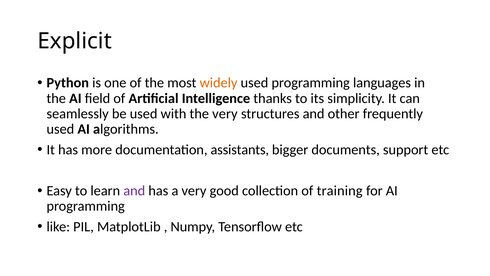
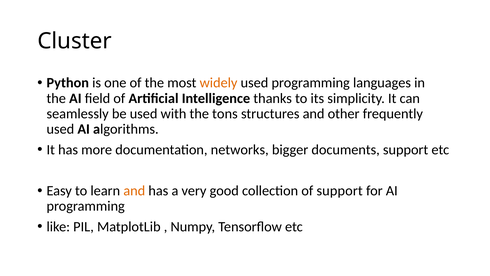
Explicit: Explicit -> Cluster (75, 41)
the very: very -> tons (225, 114)
assistants: assistants -> networks (240, 150)
and colour: purple -> orange (134, 191)
of training: training -> support (340, 191)
